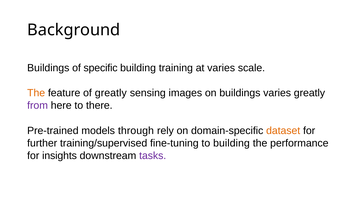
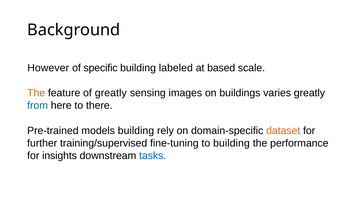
Buildings: Buildings -> However (48, 68)
training: training -> labeled (176, 68)
at varies: varies -> based (221, 68)
from colour: purple -> blue (38, 105)
models through: through -> building (136, 130)
tasks colour: purple -> blue (153, 155)
